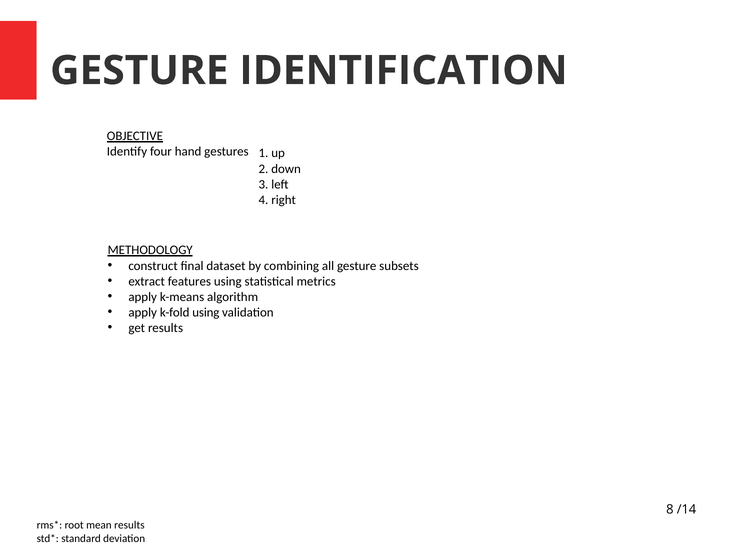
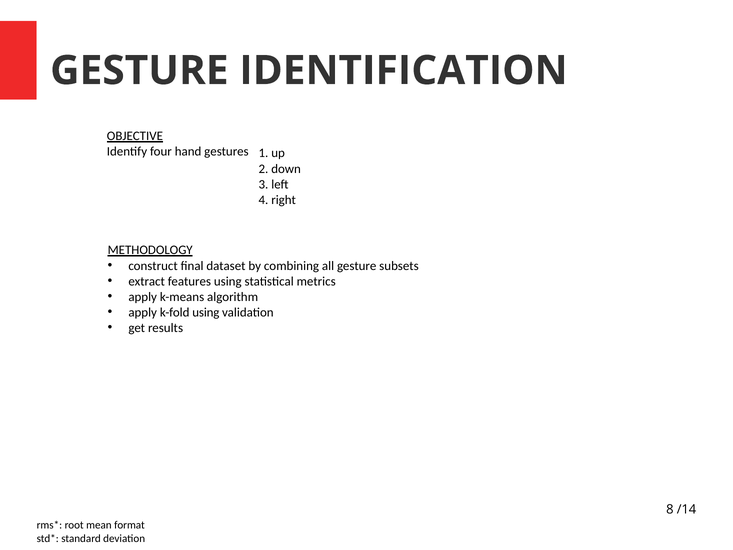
mean results: results -> format (129, 525)
